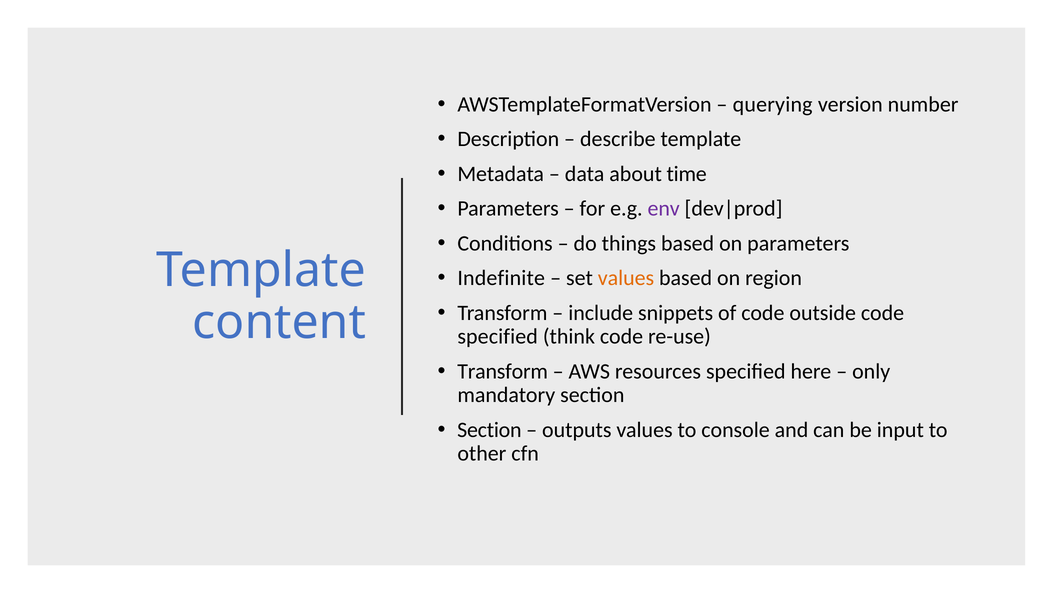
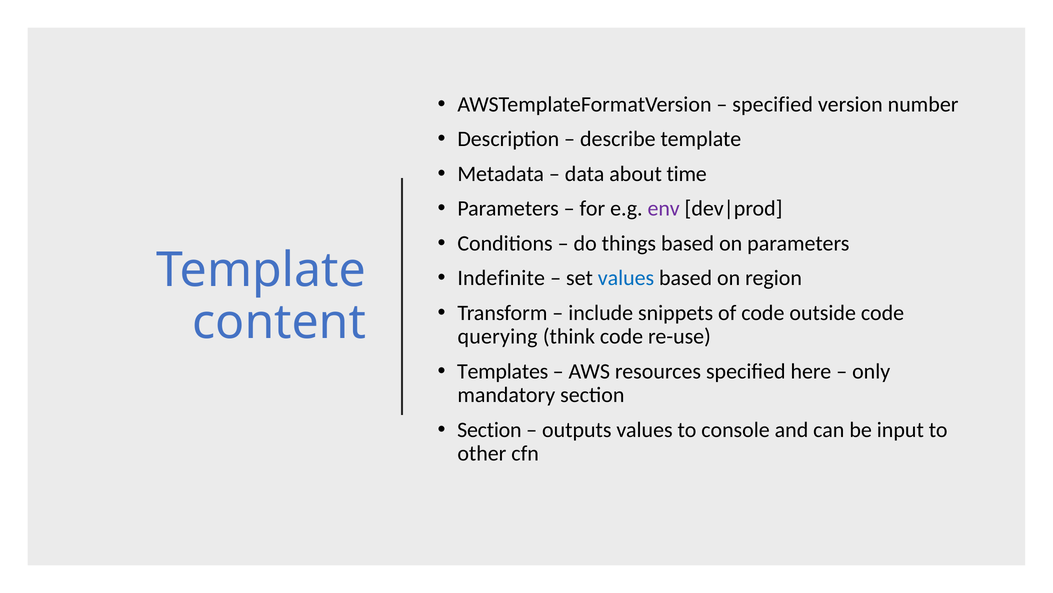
querying: querying -> specified (773, 104)
values colour: orange -> blue (626, 278)
specified: specified -> querying (498, 336)
Transform: Transform -> Templates (503, 371)
